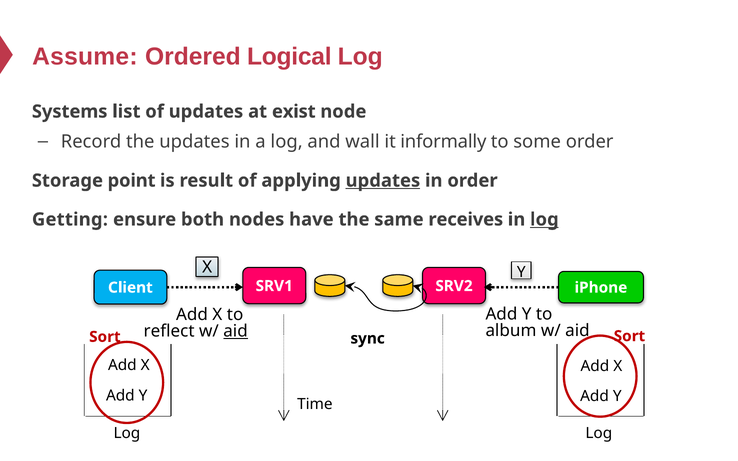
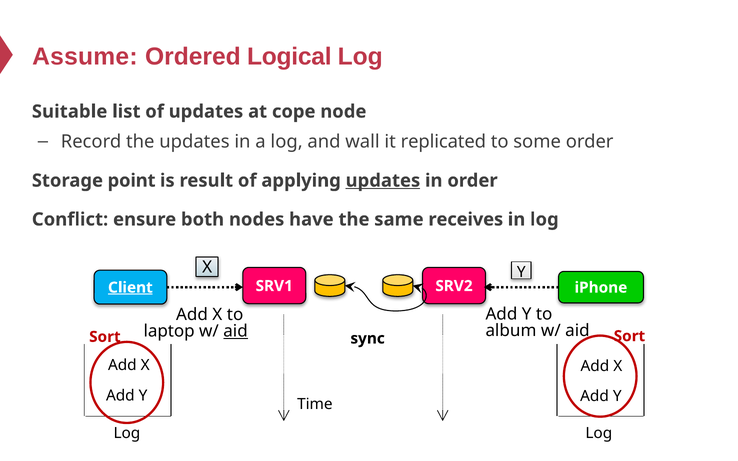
Systems: Systems -> Suitable (70, 112)
exist: exist -> cope (294, 112)
informally: informally -> replicated (443, 142)
Getting: Getting -> Conflict (70, 220)
log underline: present -> none (544, 220)
Client underline: none -> present (130, 288)
reflect: reflect -> laptop (169, 331)
